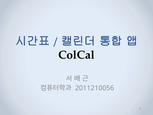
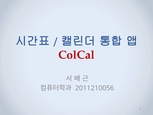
ColCal colour: black -> red (76, 55)
